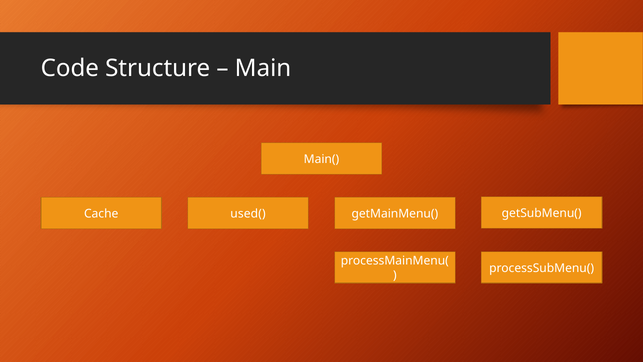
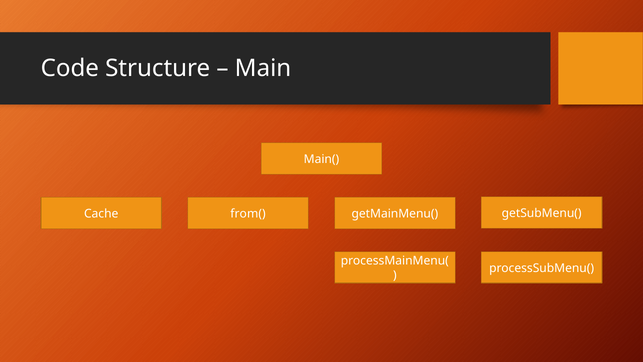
used(: used( -> from( (248, 214)
